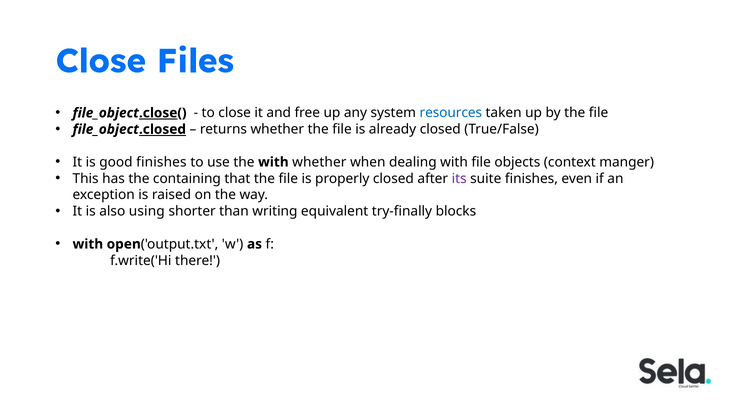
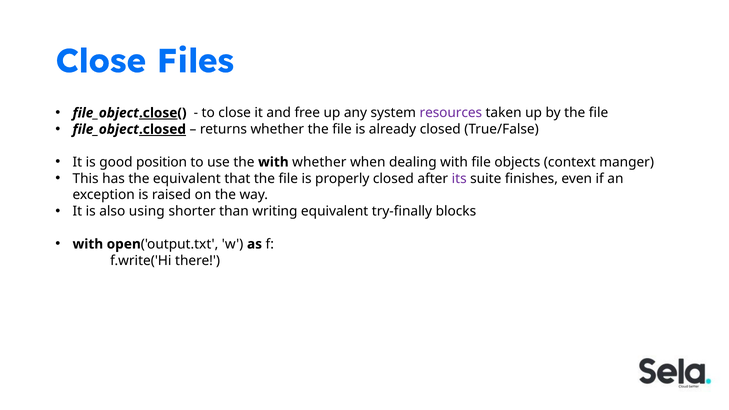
resources colour: blue -> purple (451, 113)
good finishes: finishes -> position (162, 162)
the containing: containing -> equivalent (187, 179)
